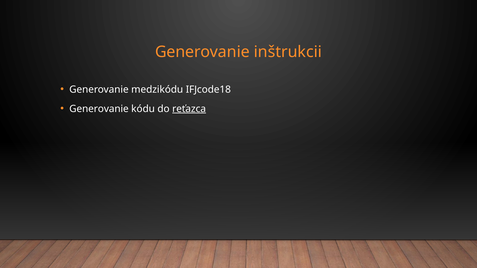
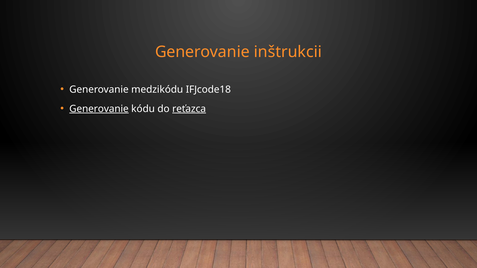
Generovanie underline: none -> present (99, 109)
